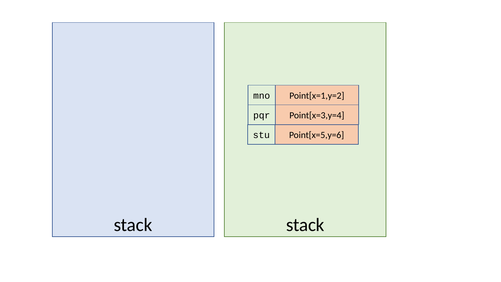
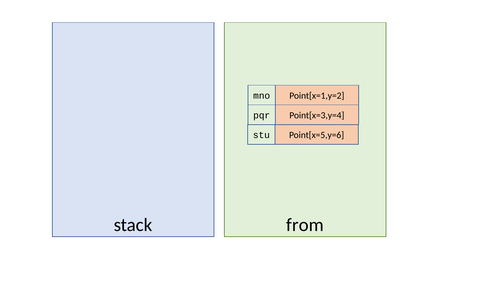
stack: stack -> from (305, 225)
